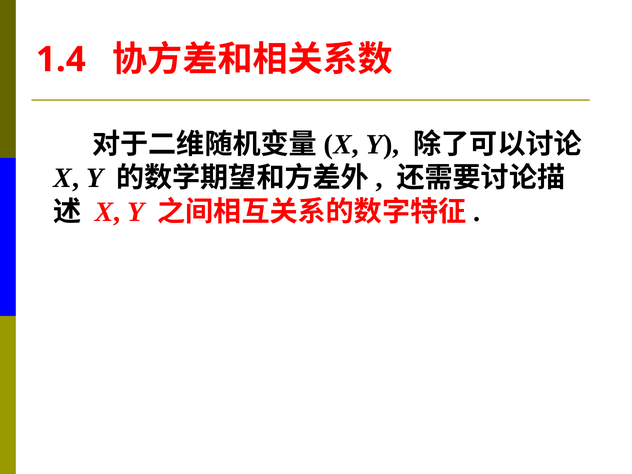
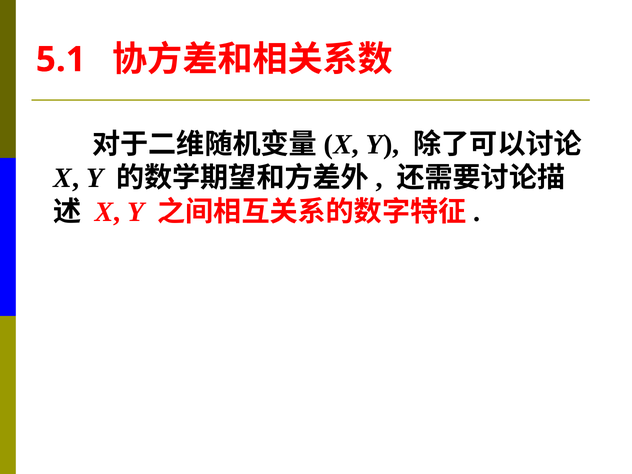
1.4: 1.4 -> 5.1 (61, 60)
